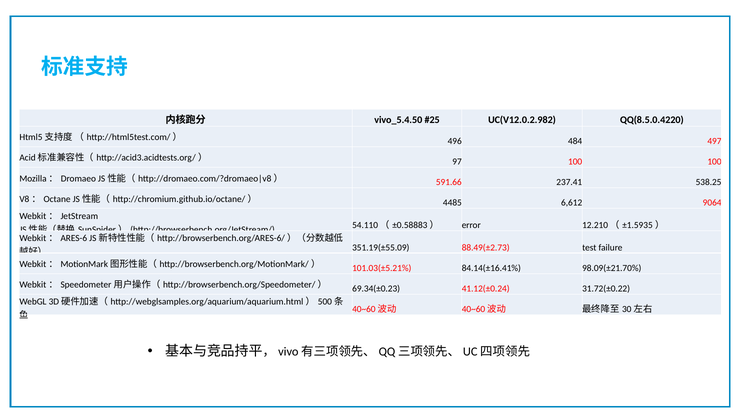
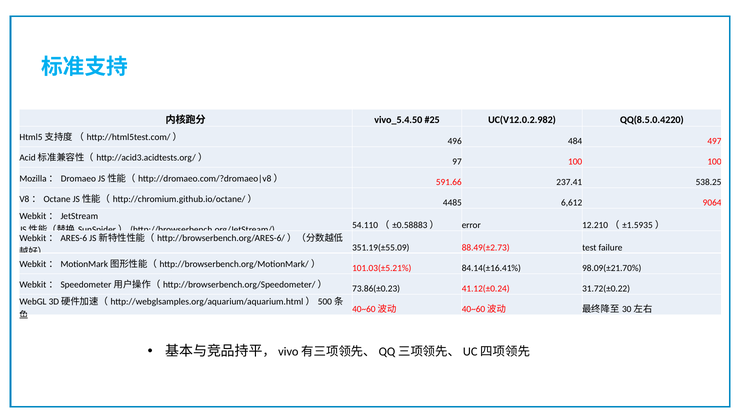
69.34(±0.23: 69.34(±0.23 -> 73.86(±0.23 (376, 289)
